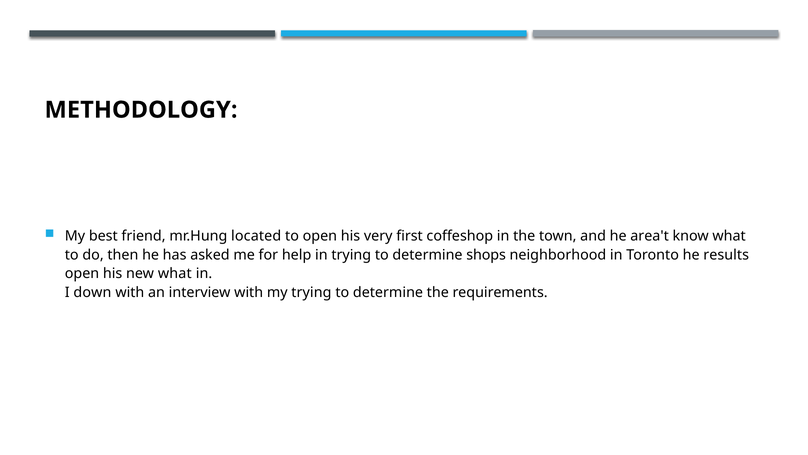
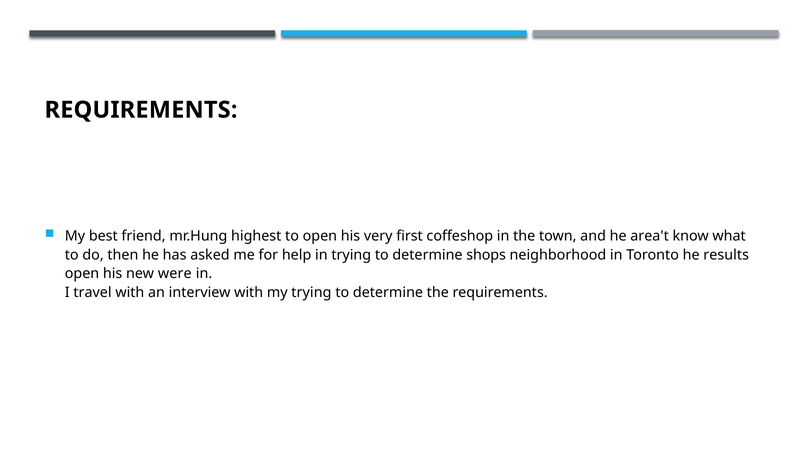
METHODOLOGY: METHODOLOGY -> REQUIREMENTS (141, 110)
located: located -> highest (256, 236)
new what: what -> were (175, 273)
down: down -> travel (93, 292)
